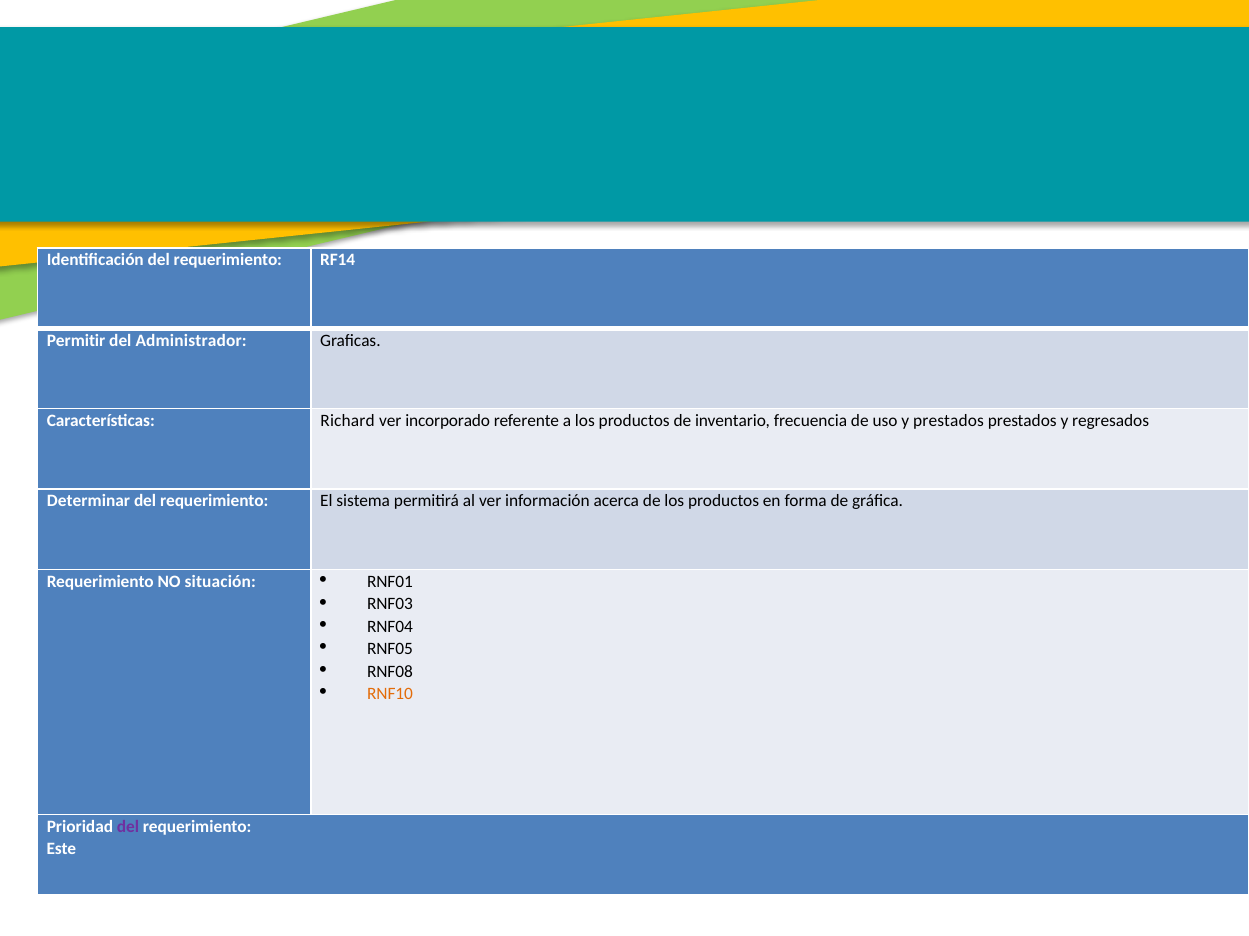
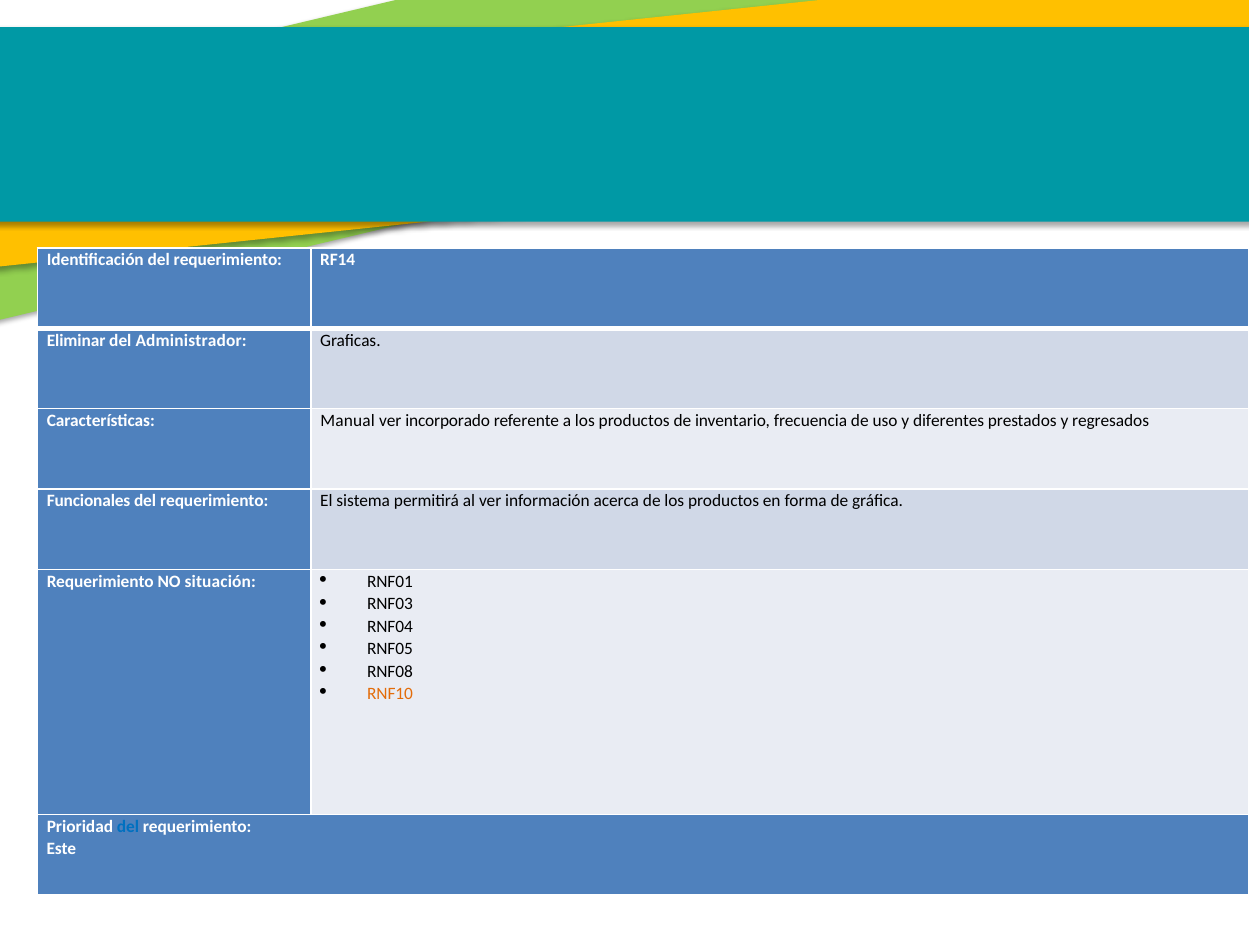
Permitir: Permitir -> Eliminar (76, 341)
Richard: Richard -> Manual (348, 421)
y prestados: prestados -> diferentes (949, 421)
Determinar: Determinar -> Funcionales (89, 502)
del colour: purple -> blue (128, 827)
